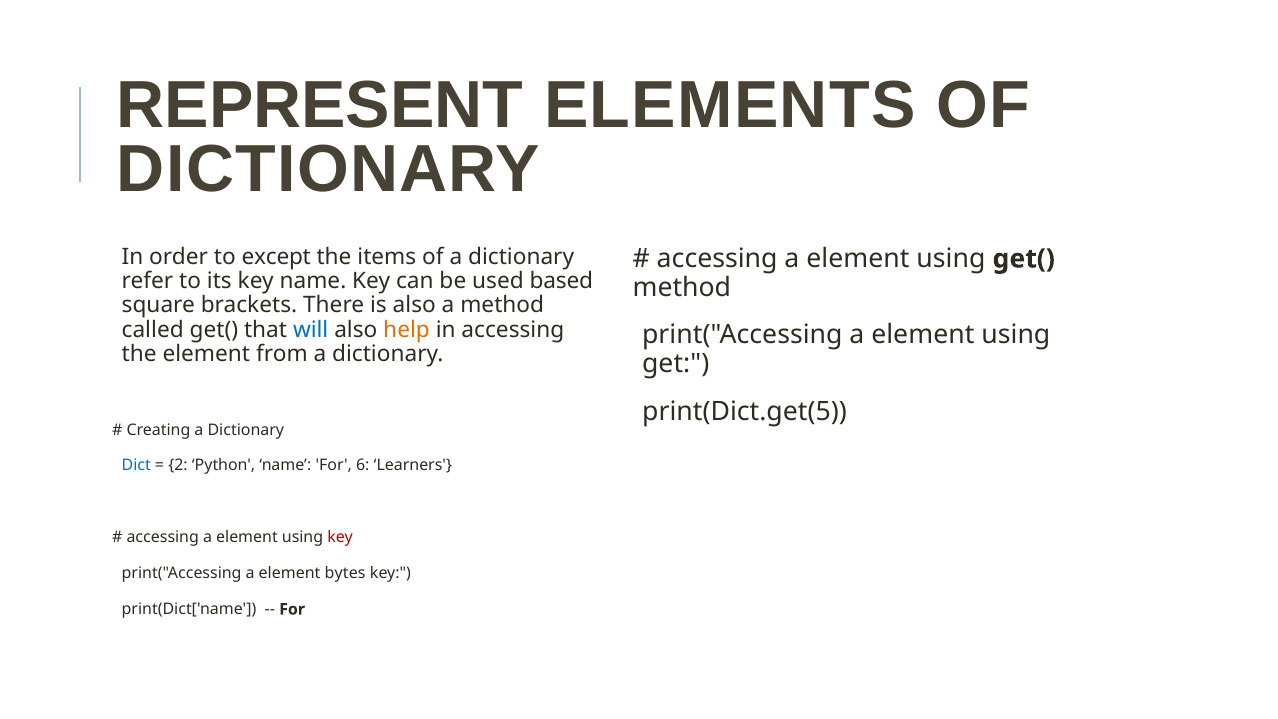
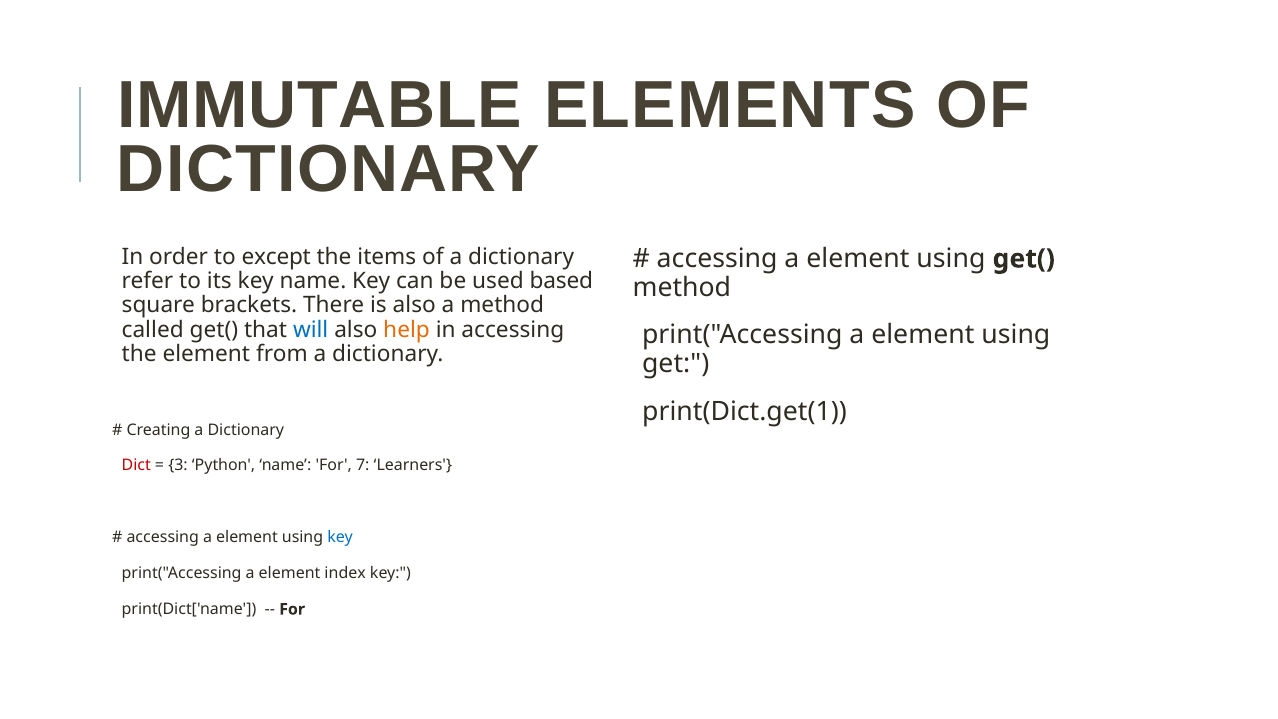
REPRESENT: REPRESENT -> IMMUTABLE (320, 105)
print(Dict.get(5: print(Dict.get(5 -> print(Dict.get(1 (744, 411)
Dict colour: blue -> red (136, 466)
2: 2 -> 3 (178, 466)
6: 6 -> 7 (363, 466)
key colour: red -> blue (340, 537)
bytes: bytes -> index (345, 573)
